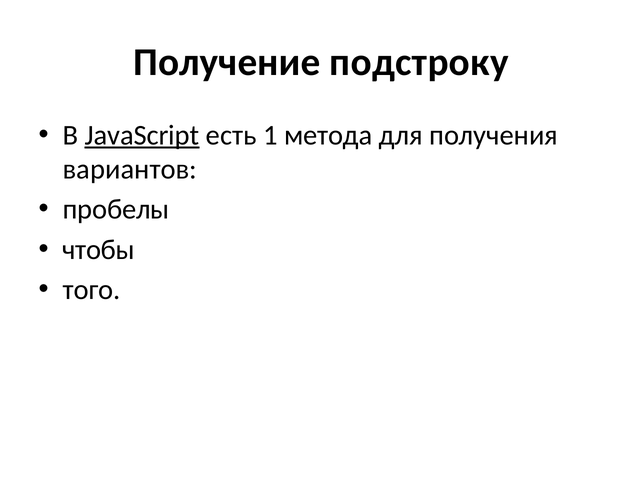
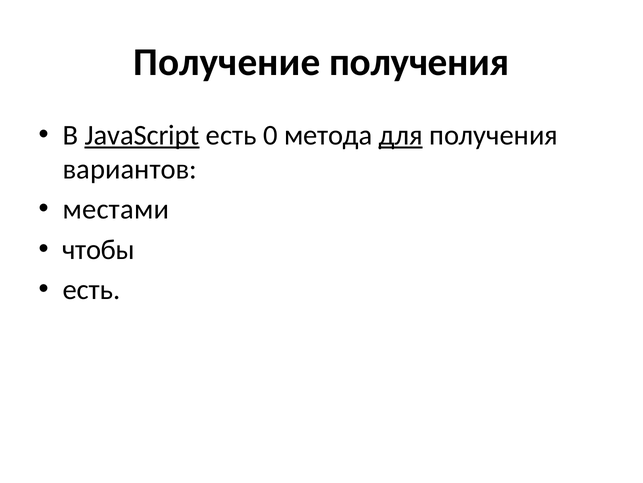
Получение подстроку: подстроку -> получения (419, 62)
1: 1 -> 0 (270, 135)
для underline: none -> present (401, 135)
пробелы: пробелы -> местами (116, 209)
того: того -> есть (92, 289)
